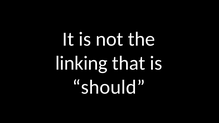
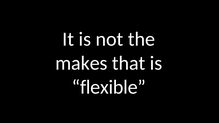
linking: linking -> makes (81, 63)
should: should -> flexible (109, 87)
